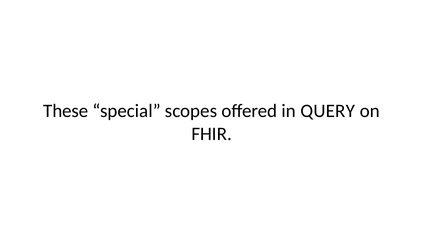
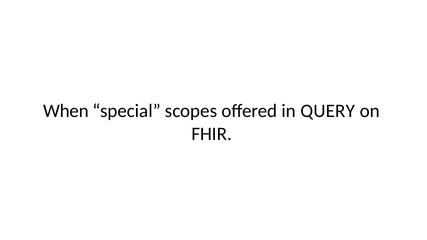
These: These -> When (66, 111)
